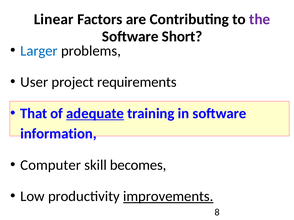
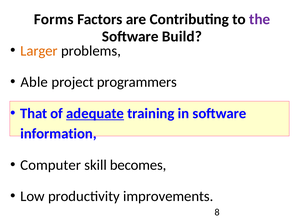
Linear: Linear -> Forms (54, 19)
Short: Short -> Build (182, 37)
Larger colour: blue -> orange (39, 51)
User: User -> Able (34, 82)
requirements: requirements -> programmers (137, 82)
improvements underline: present -> none (168, 197)
